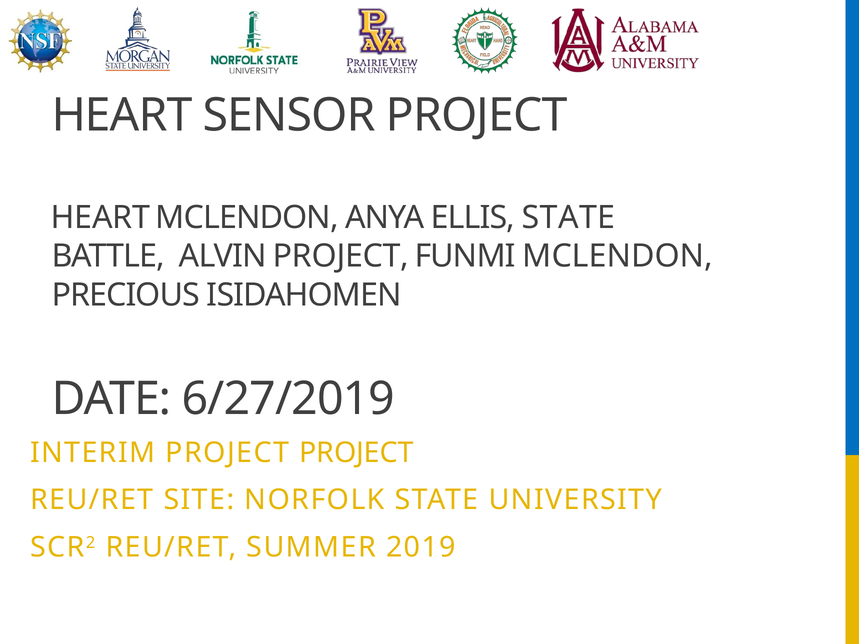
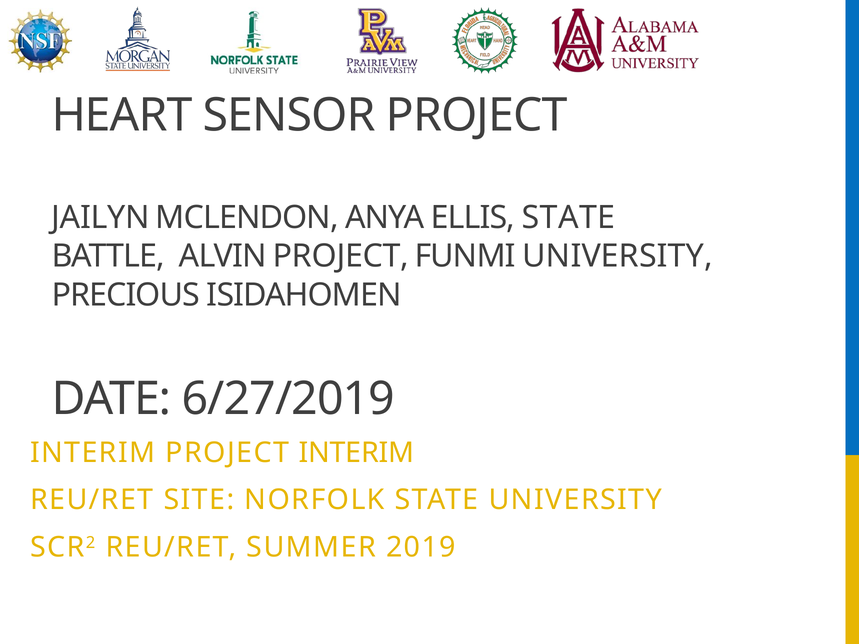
HEART: HEART -> JAILYN (100, 218)
FUNMI MCLENDON: MCLENDON -> UNIVERSITY (618, 256)
PROJECT PROJECT: PROJECT -> INTERIM (357, 453)
